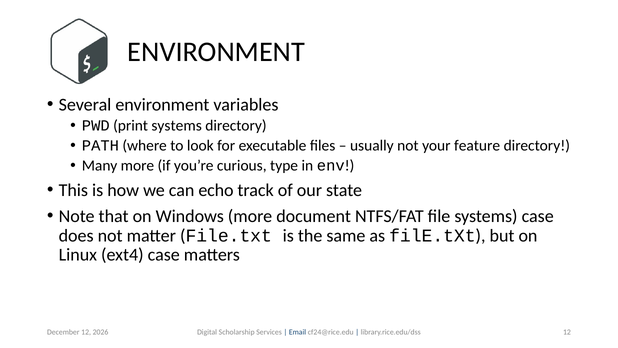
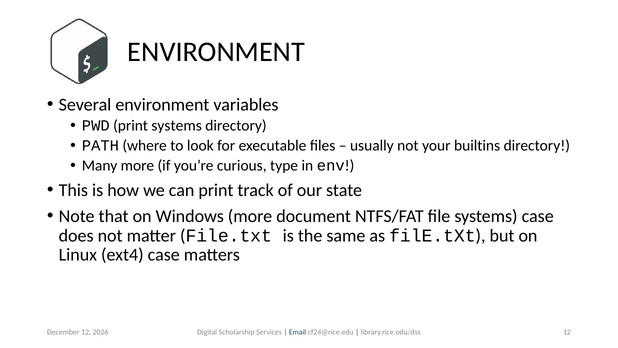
feature: feature -> builtins (477, 146)
can echo: echo -> print (216, 190)
